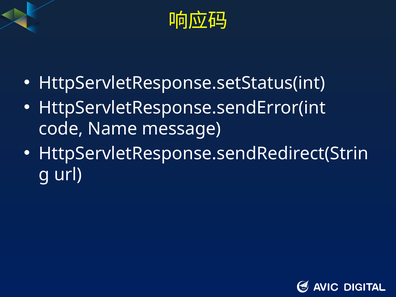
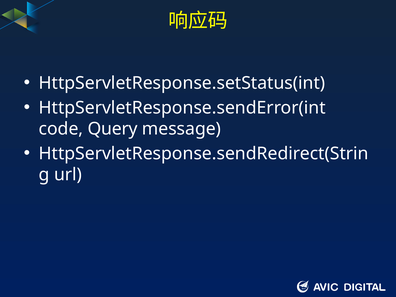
Name: Name -> Query (113, 129)
